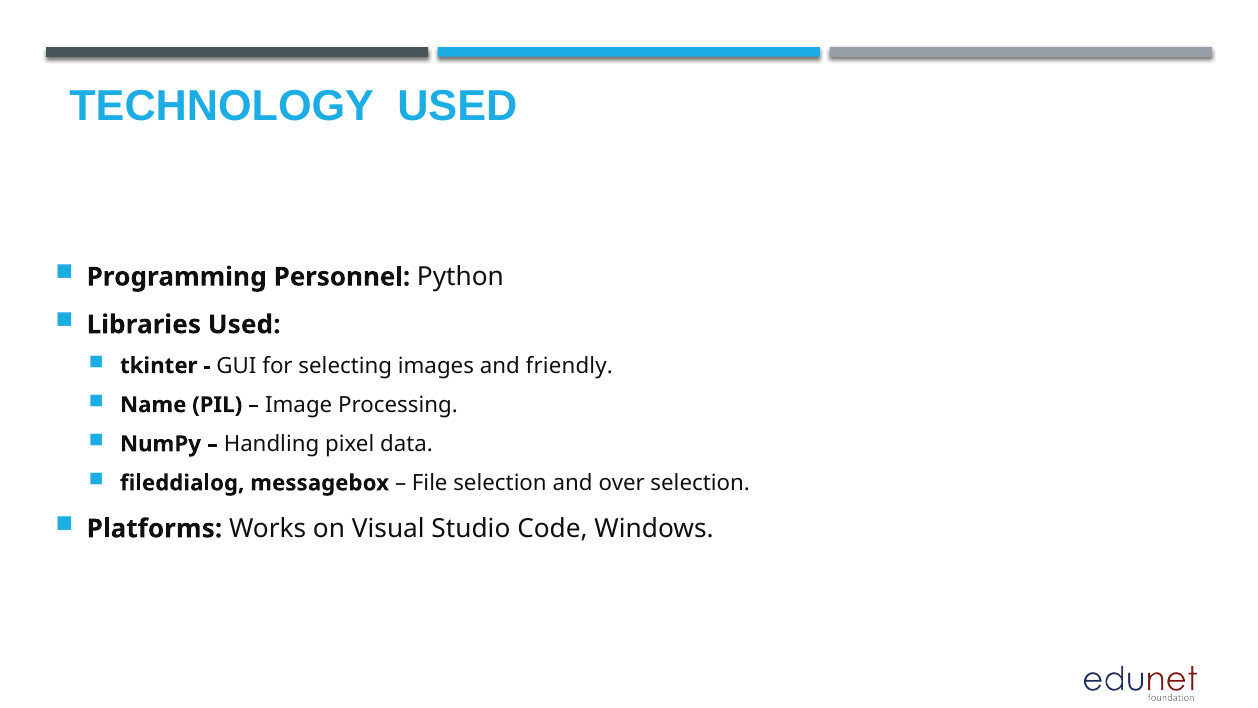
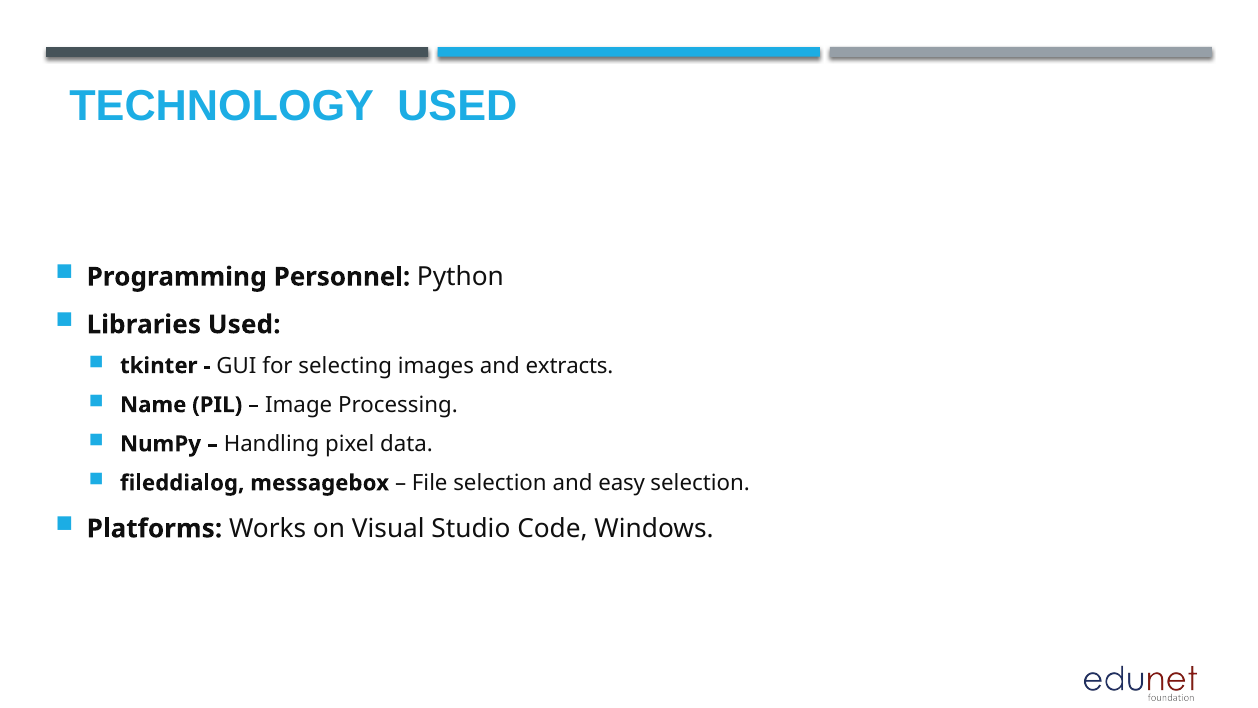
friendly: friendly -> extracts (570, 366)
over: over -> easy (622, 483)
